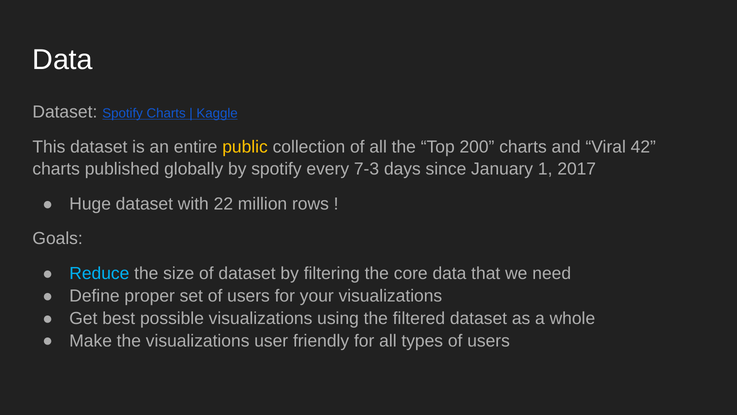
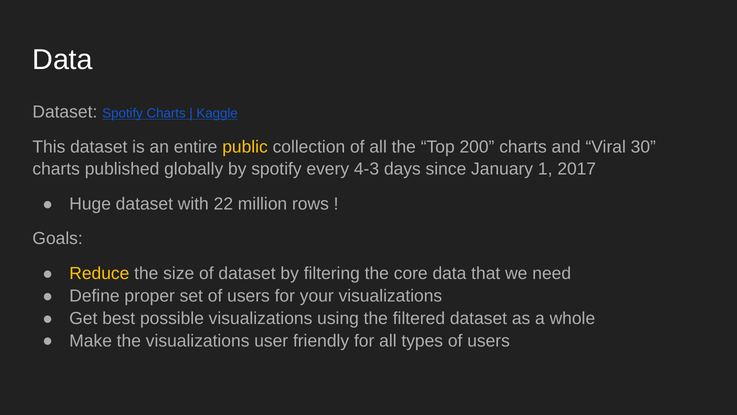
42: 42 -> 30 (643, 147)
7-3: 7-3 -> 4-3 (367, 169)
Reduce colour: light blue -> yellow (99, 273)
